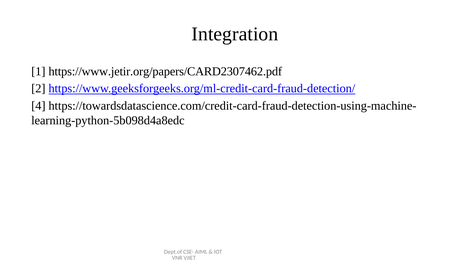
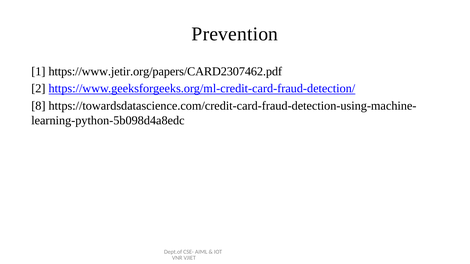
Integration: Integration -> Prevention (235, 34)
4: 4 -> 8 (38, 106)
